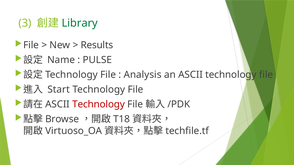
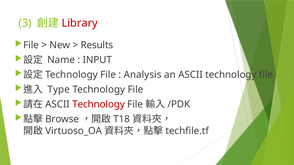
Library colour: green -> red (80, 23)
PULSE: PULSE -> INPUT (97, 60)
Start: Start -> Type (59, 90)
